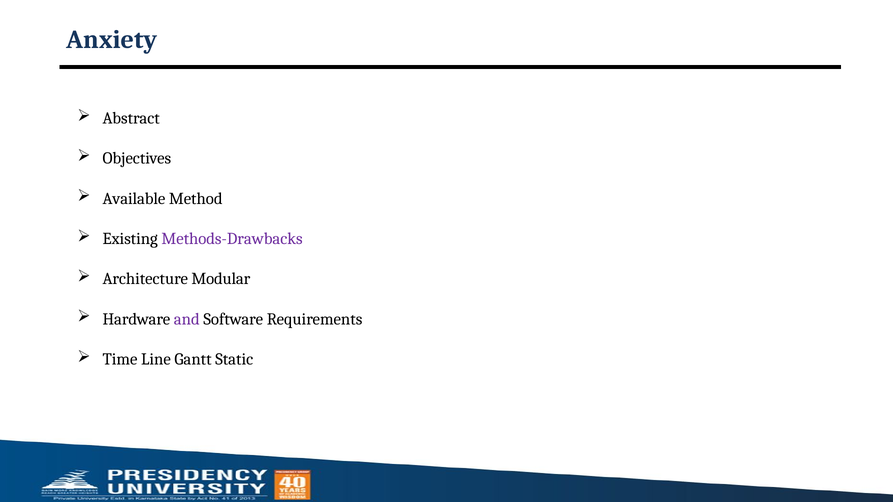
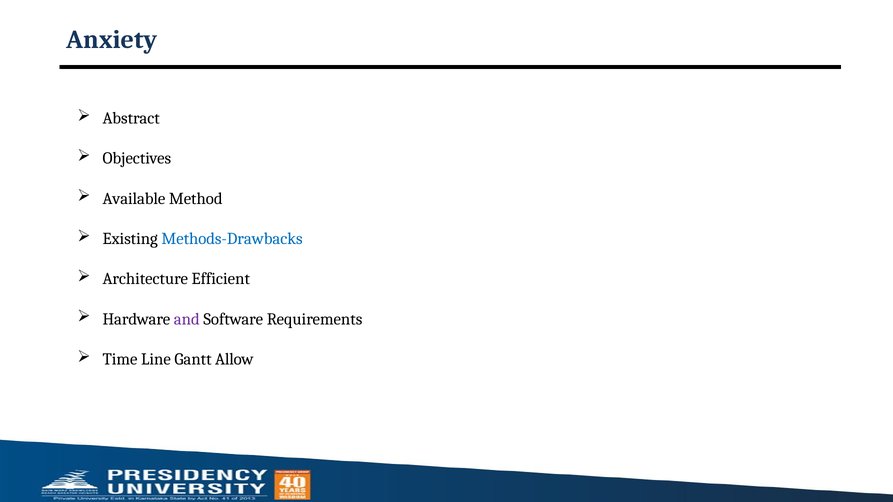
Methods-Drawbacks colour: purple -> blue (232, 239)
Modular: Modular -> Efficient (221, 279)
Static: Static -> Allow (234, 359)
